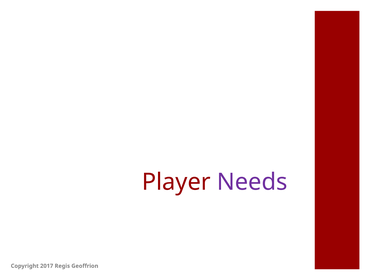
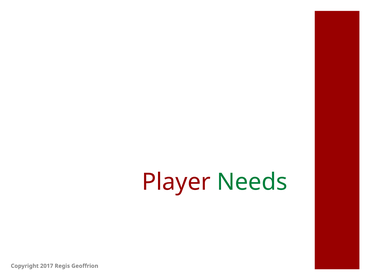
Needs colour: purple -> green (252, 181)
